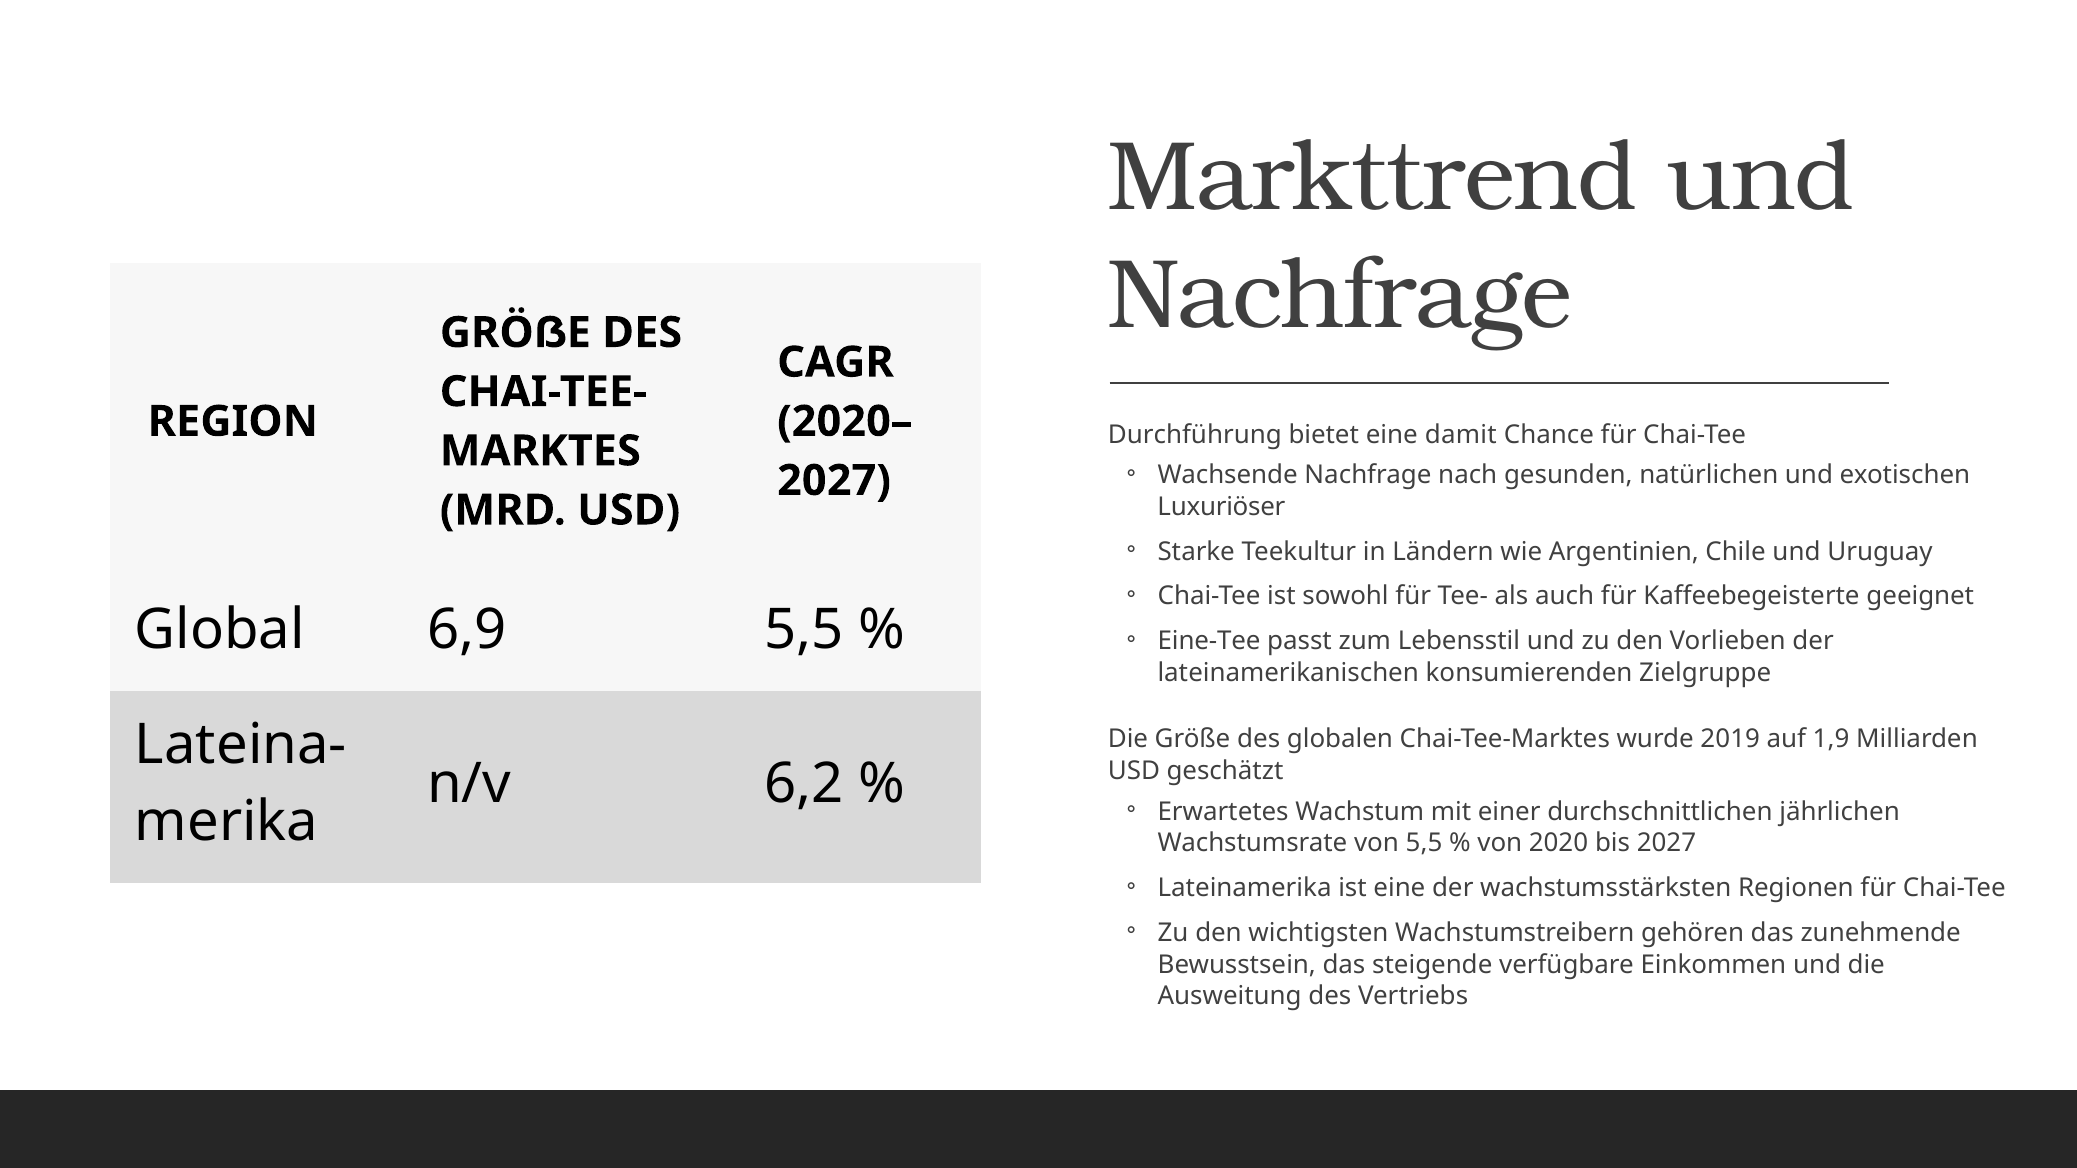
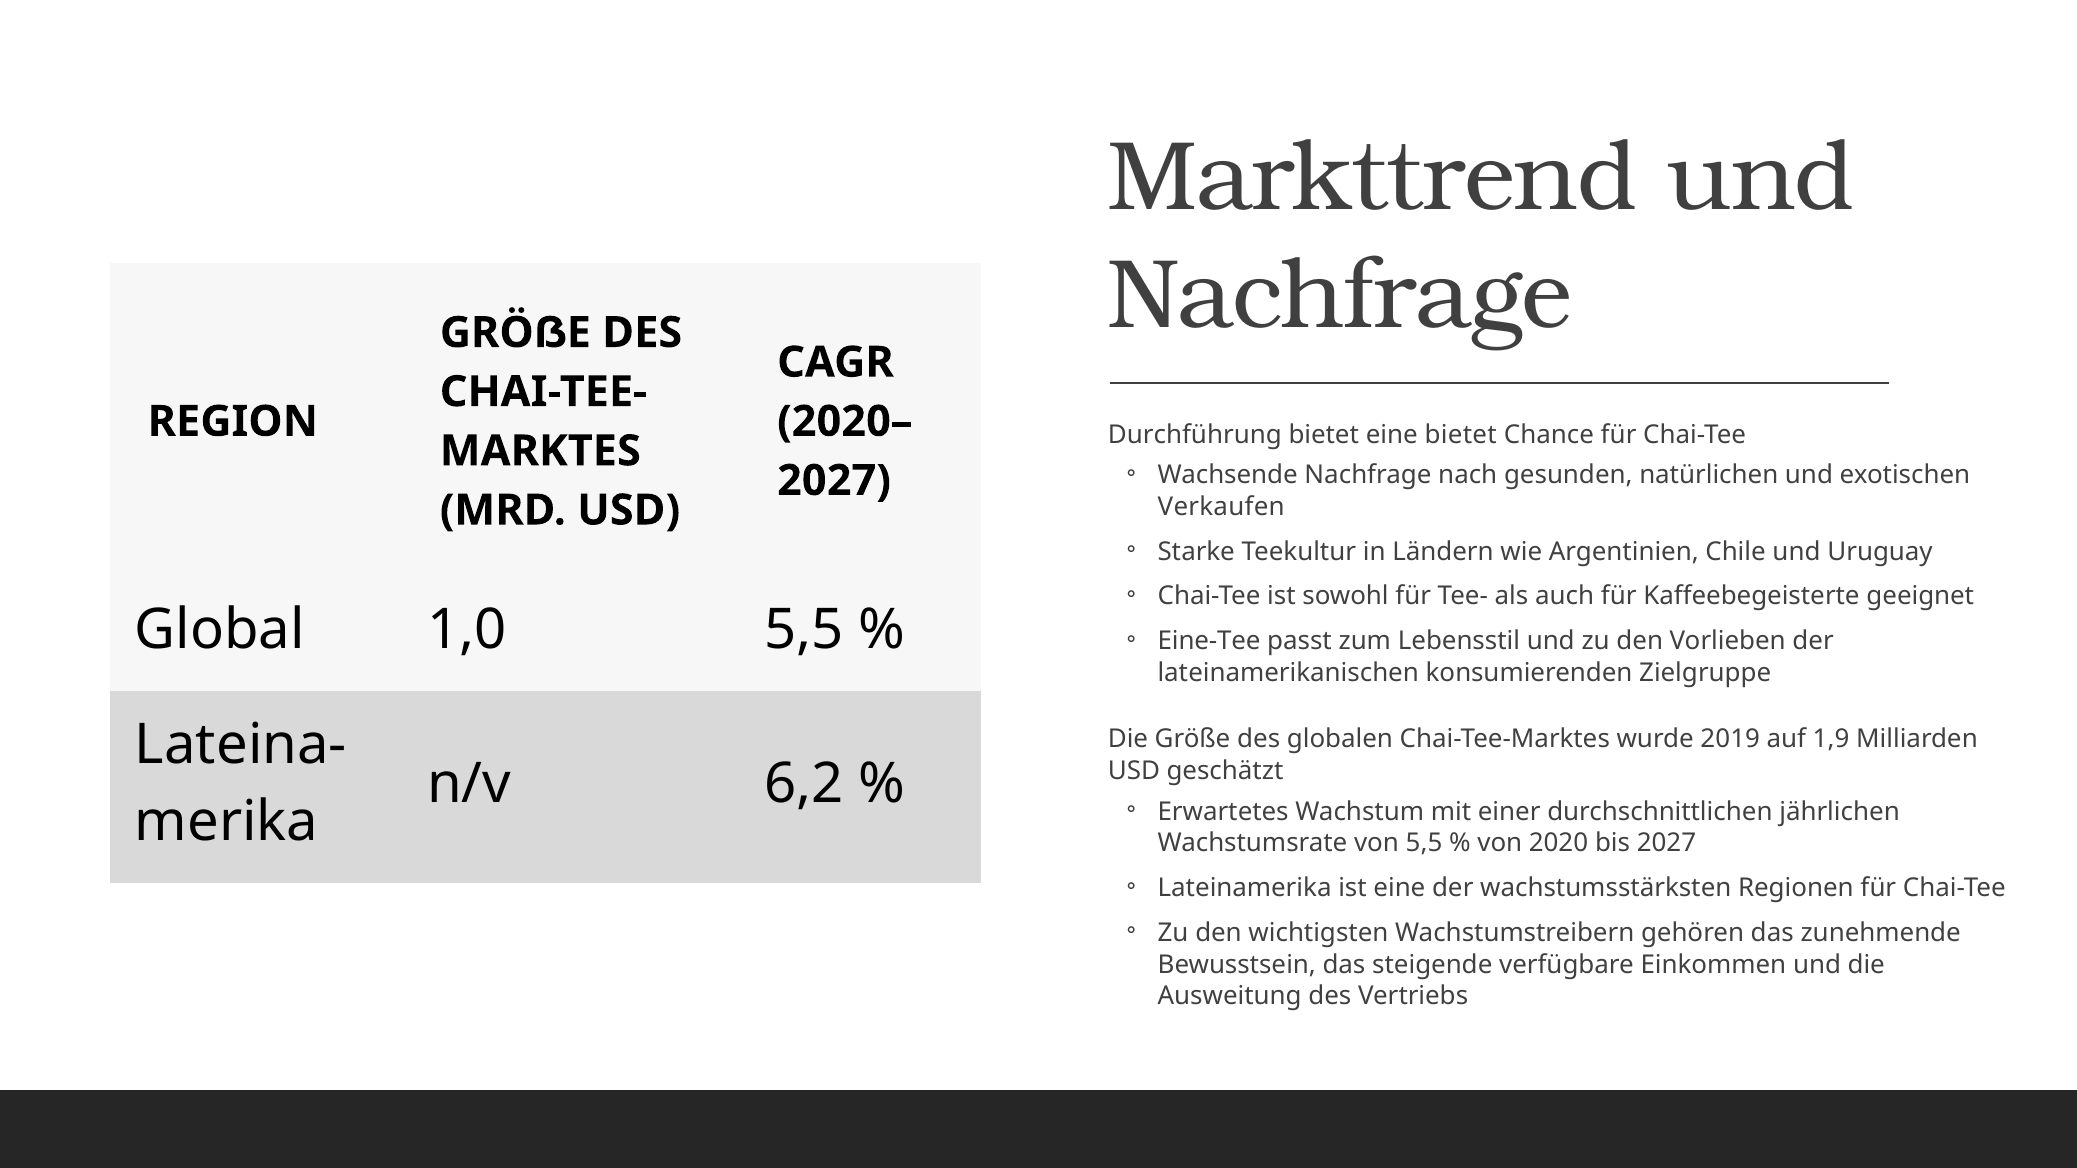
eine damit: damit -> bietet (1461, 435)
Luxuriöser: Luxuriöser -> Verkaufen (1221, 507)
6,9: 6,9 -> 1,0 (467, 630)
